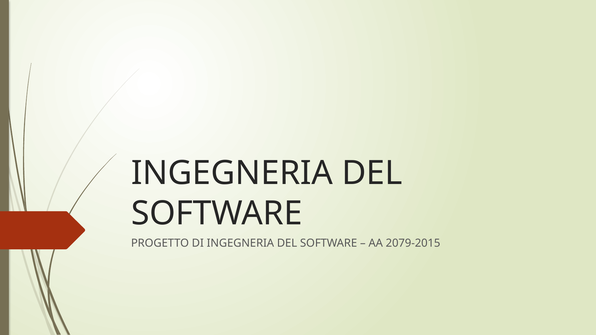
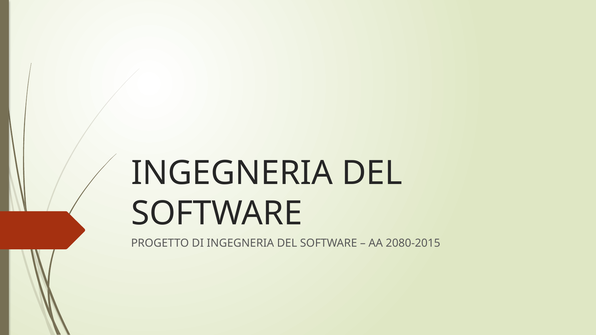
2079-2015: 2079-2015 -> 2080-2015 (413, 243)
